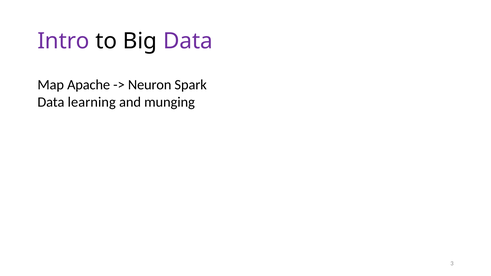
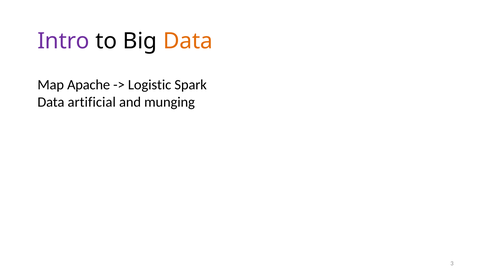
Data colour: purple -> orange (188, 41)
Neuron: Neuron -> Logistic (150, 85)
learning: learning -> artificial (92, 102)
